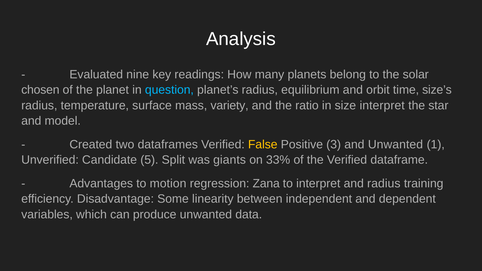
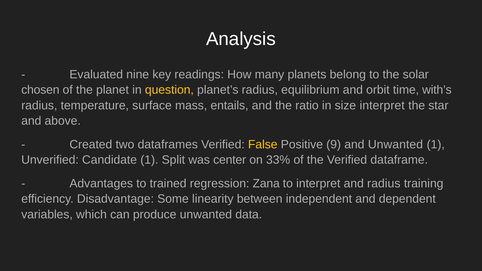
question colour: light blue -> yellow (169, 90)
size’s: size’s -> with’s (437, 90)
variety: variety -> entails (229, 106)
model: model -> above (63, 121)
3: 3 -> 9 (334, 145)
Candidate 5: 5 -> 1 (149, 160)
giants: giants -> center (230, 160)
motion: motion -> trained (168, 184)
